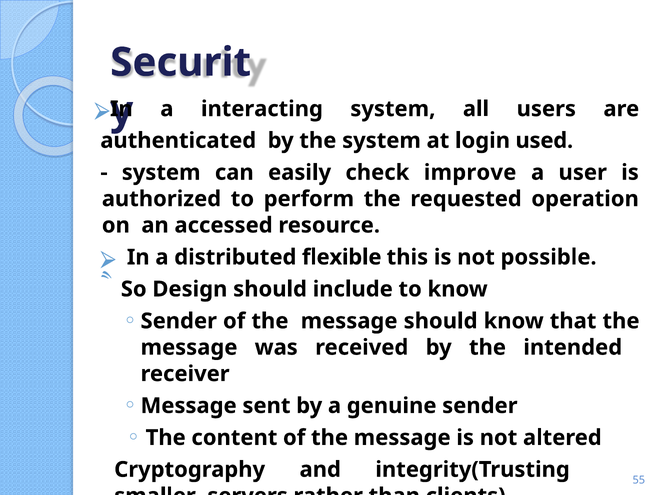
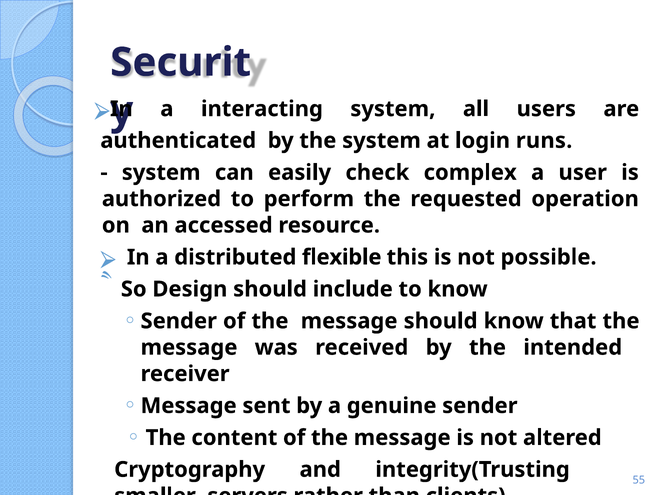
used: used -> runs (544, 141)
improve: improve -> complex (470, 172)
